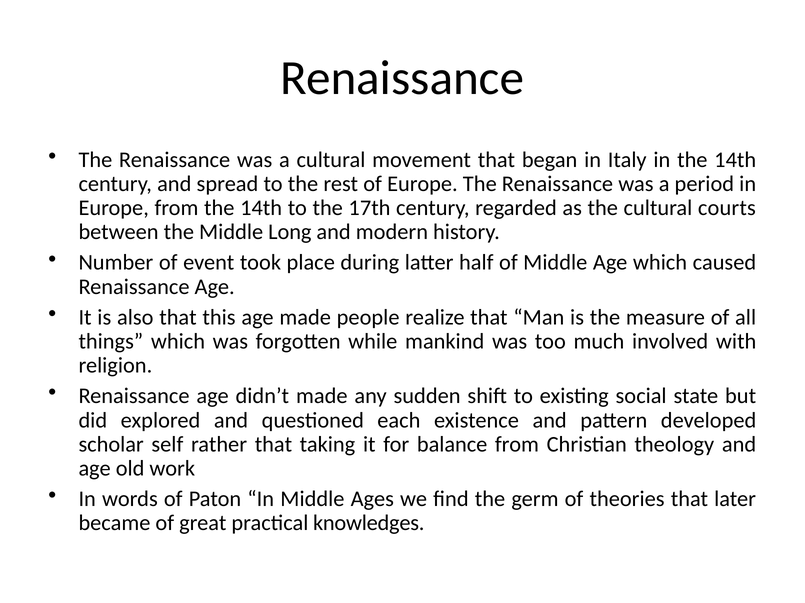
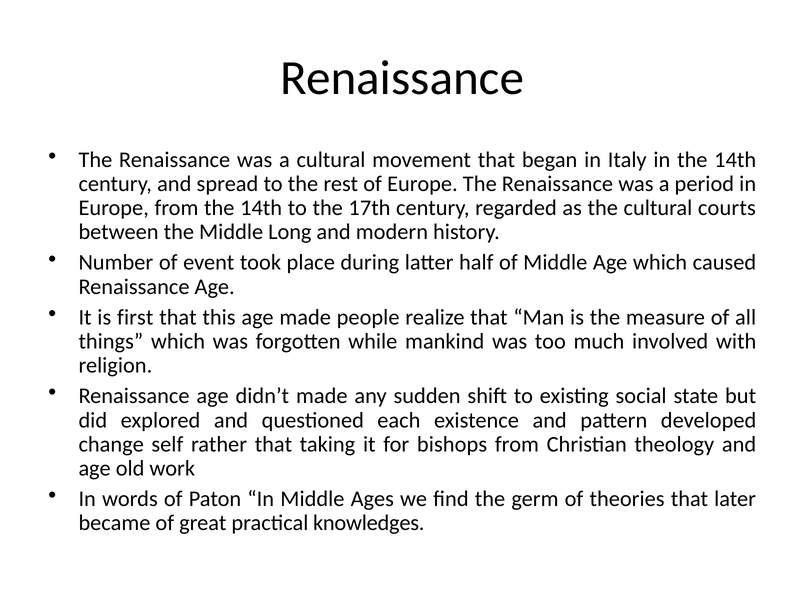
also: also -> first (135, 318)
scholar: scholar -> change (111, 445)
balance: balance -> bishops (452, 445)
